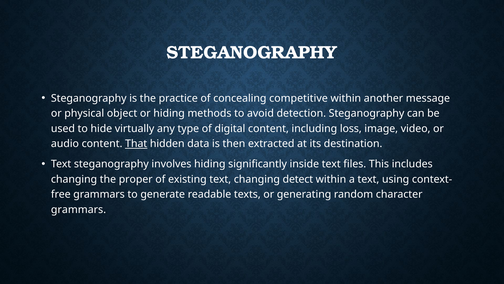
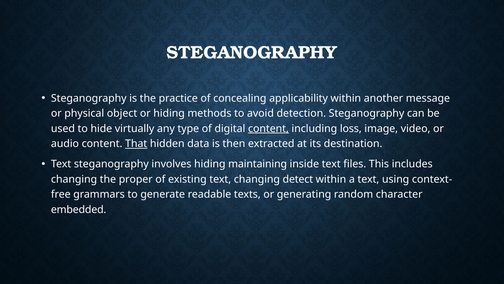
competitive: competitive -> applicability (299, 98)
content underline: none -> present (268, 128)
significantly: significantly -> maintaining (258, 164)
grammars: grammars -> embedded (79, 209)
